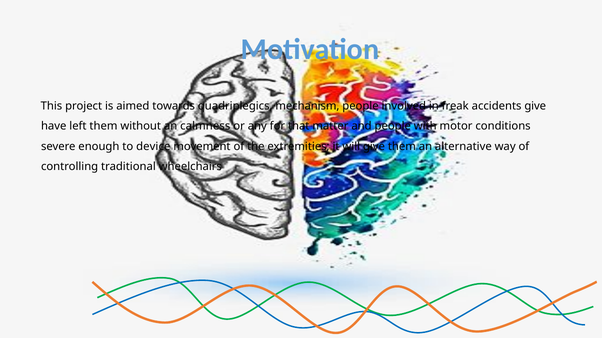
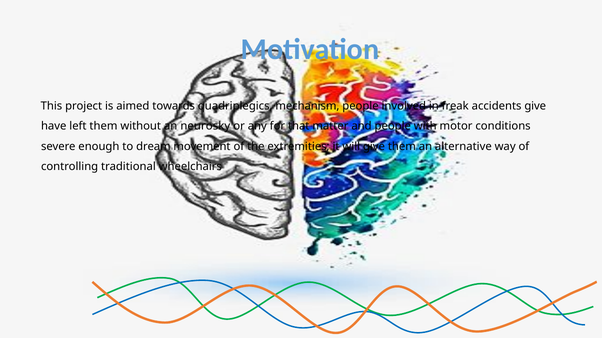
calmness: calmness -> neurosky (205, 126)
device: device -> dream (153, 147)
